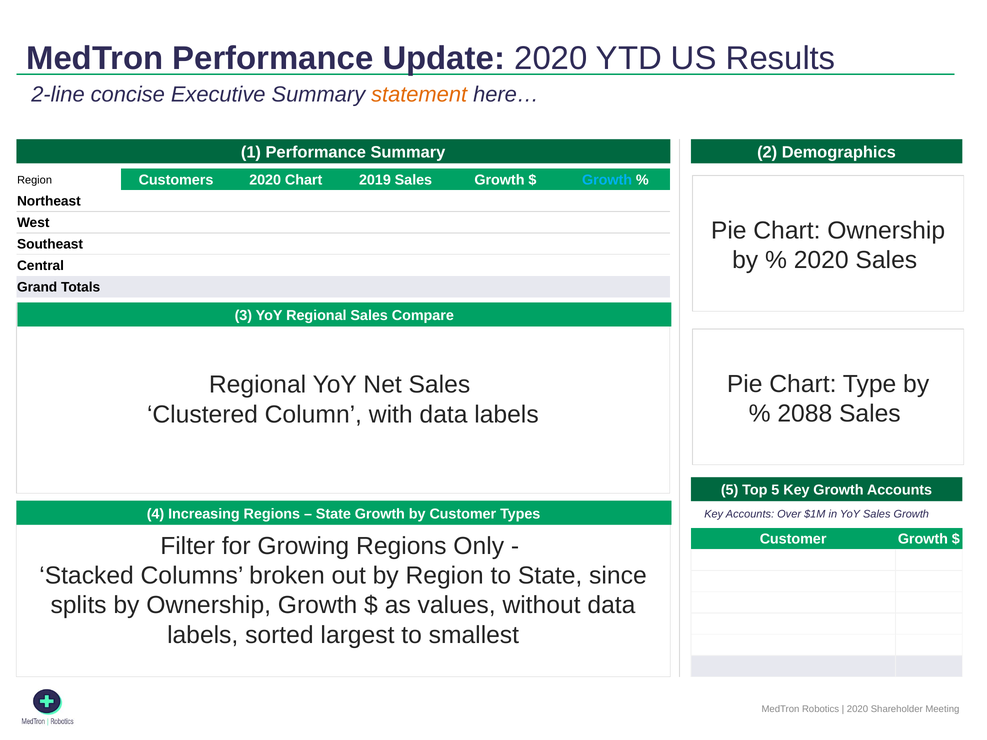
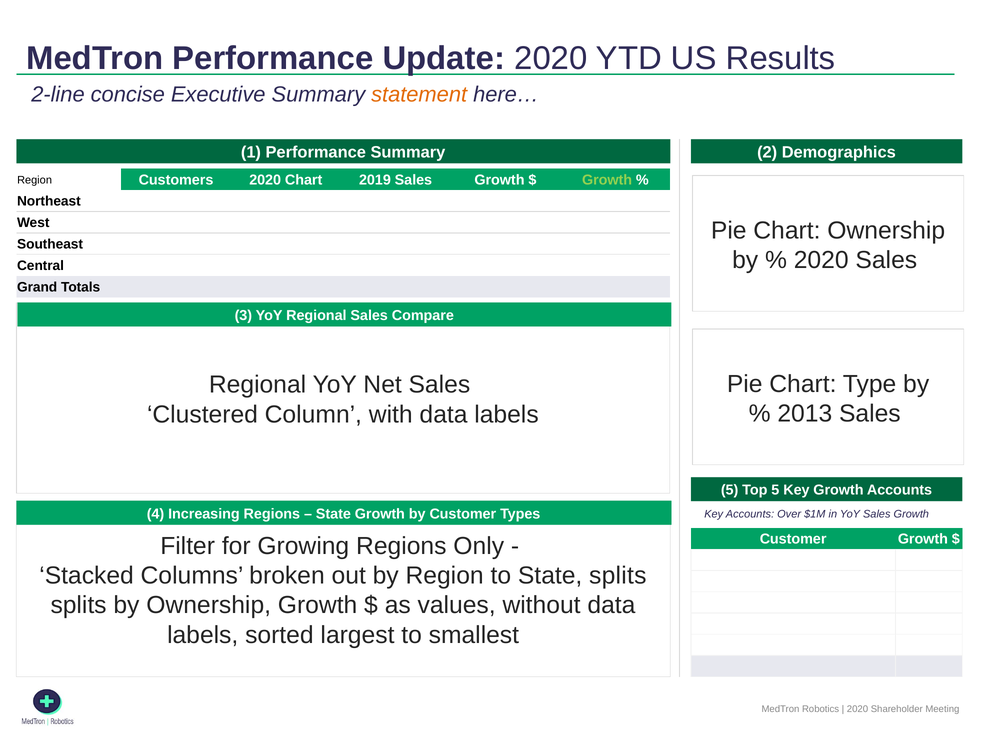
Growth colour: light blue -> light green (607, 180)
2088: 2088 -> 2013 (805, 414)
State since: since -> splits (618, 576)
